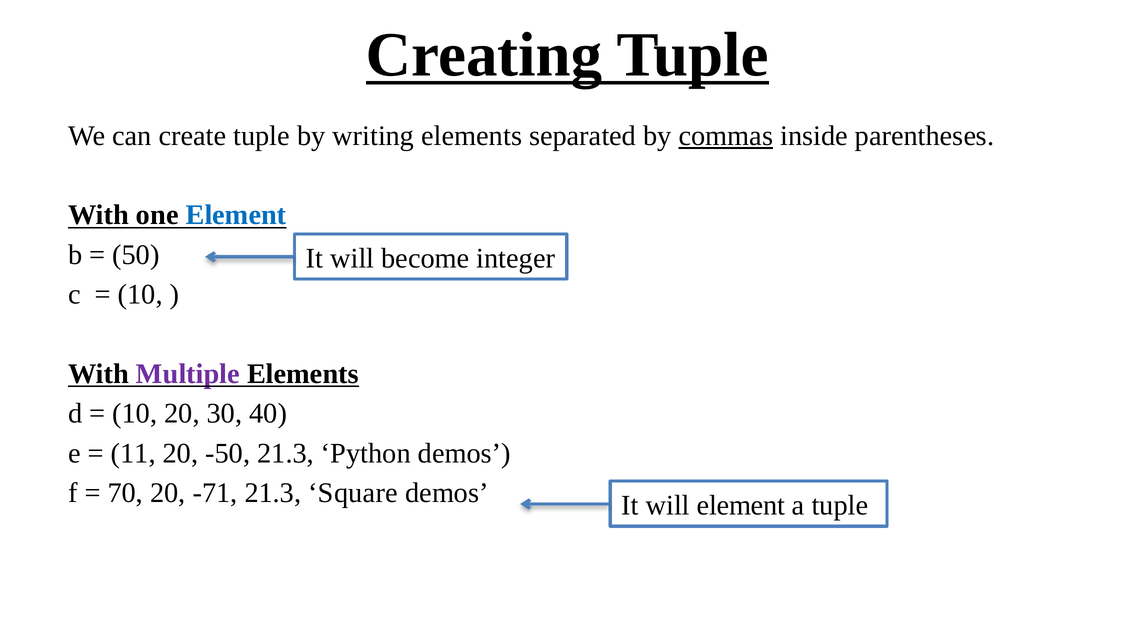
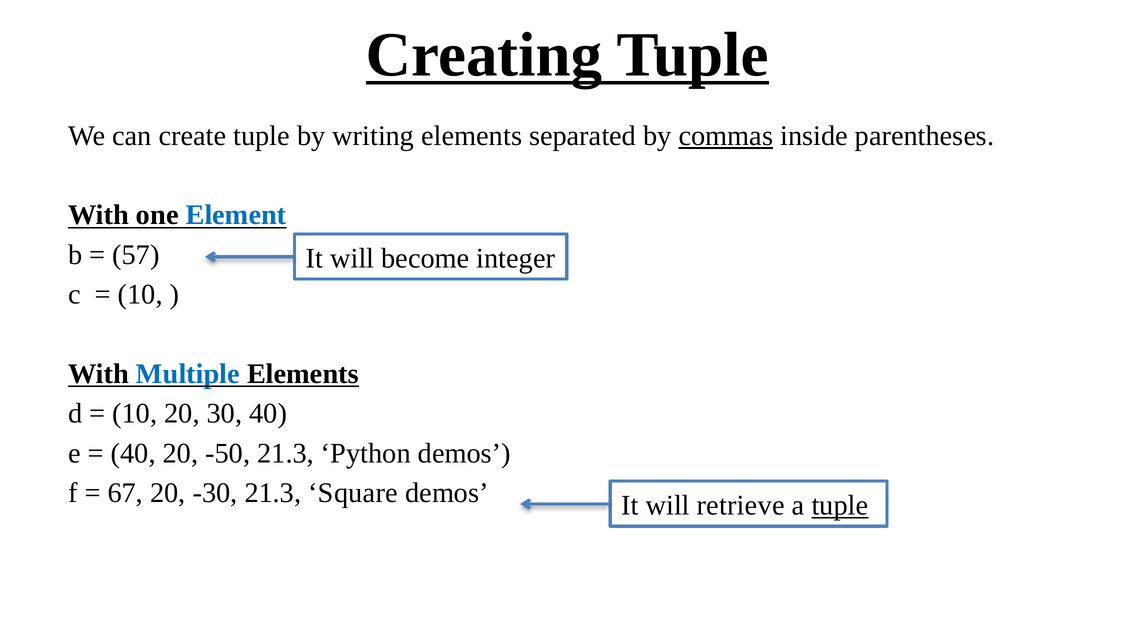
50: 50 -> 57 (136, 255)
Multiple colour: purple -> blue (188, 374)
11: 11 -> 40 (133, 454)
70: 70 -> 67 (125, 493)
-71: -71 -> -30 (215, 493)
will element: element -> retrieve (741, 506)
tuple underline: none -> present (840, 506)
